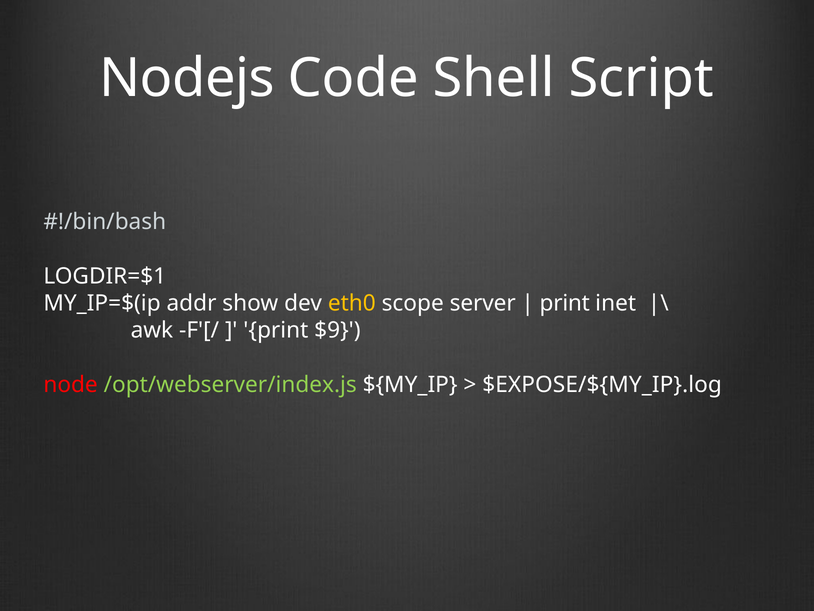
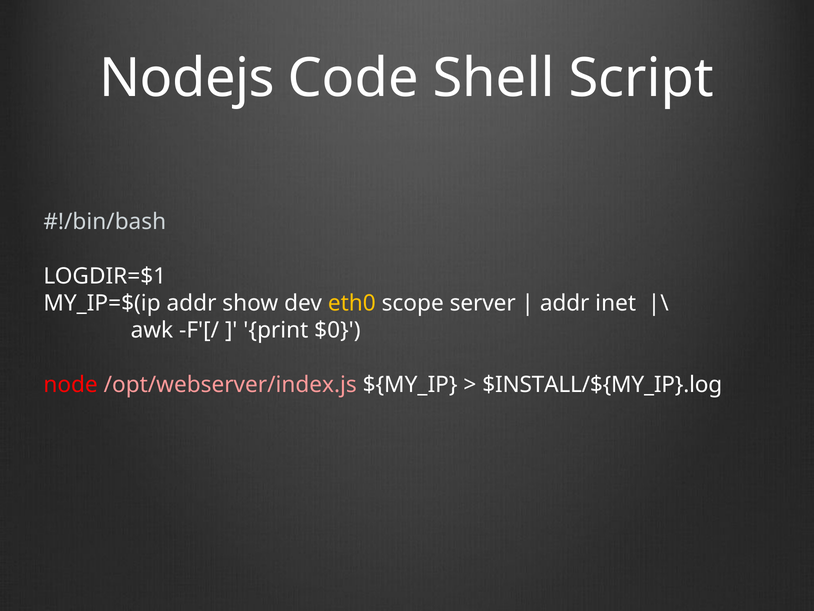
print: print -> addr (565, 303)
$9: $9 -> $0 (337, 330)
/opt/webserver/index.js colour: light green -> pink (230, 385)
$EXPOSE/${MY_IP}.log: $EXPOSE/${MY_IP}.log -> $INSTALL/${MY_IP}.log (602, 385)
